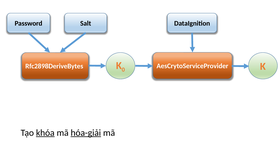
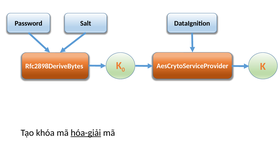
khóa underline: present -> none (45, 132)
